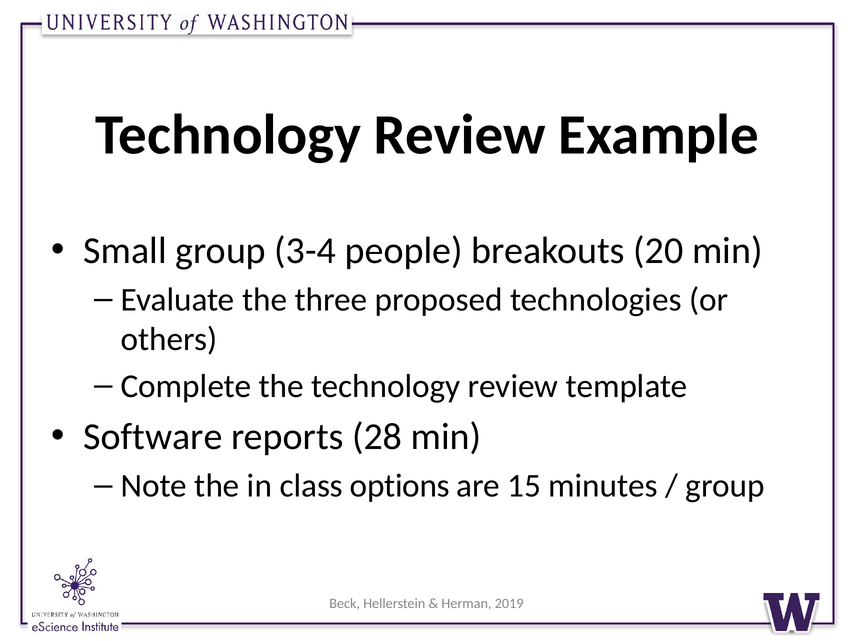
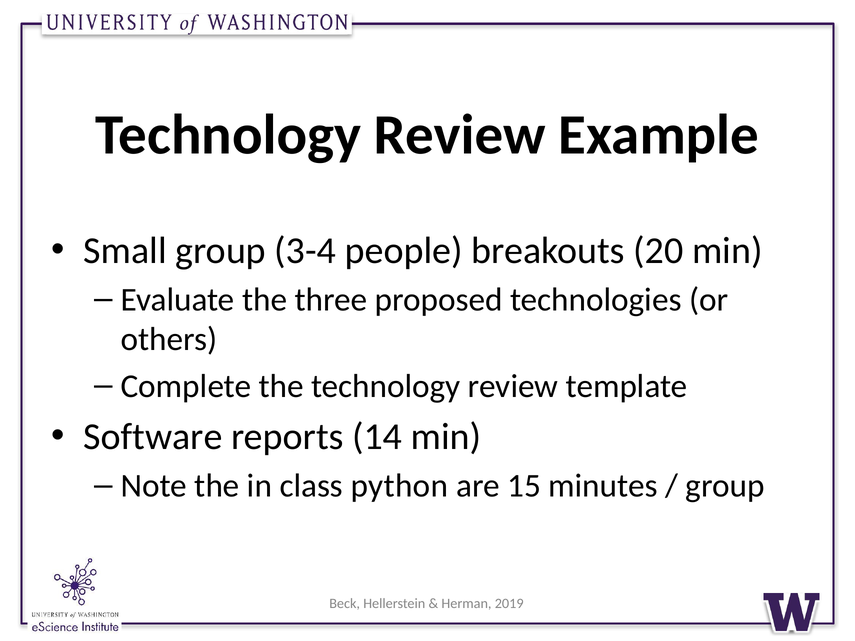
28: 28 -> 14 (377, 437)
options: options -> python (399, 486)
